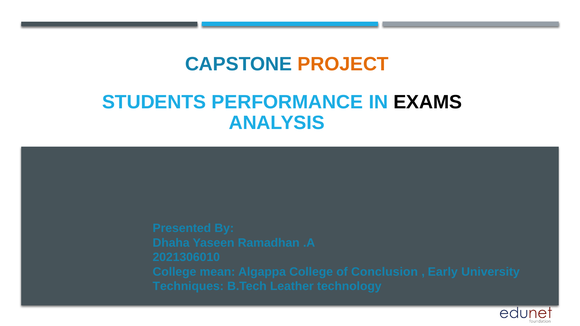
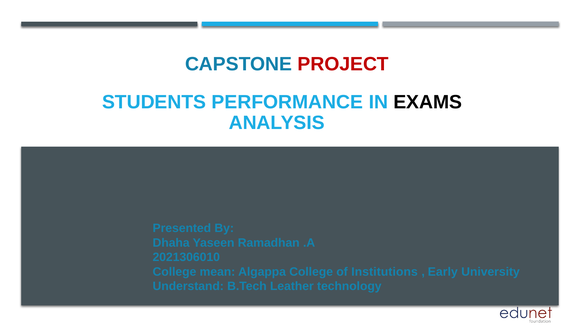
PROJECT colour: orange -> red (343, 64)
Conclusion: Conclusion -> Institutions (385, 272)
Techniques: Techniques -> Understand (188, 286)
